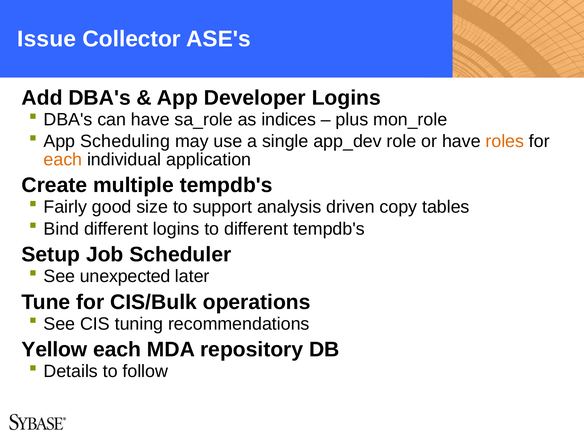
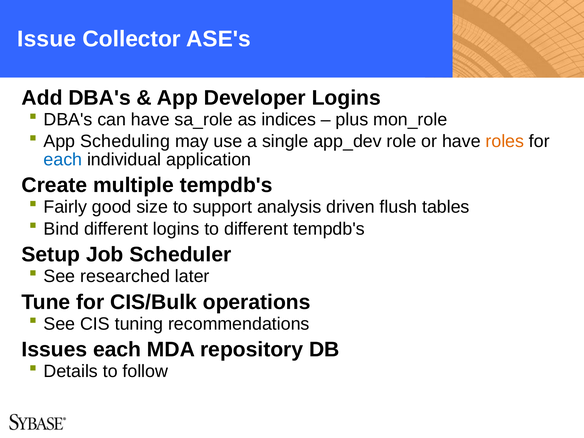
each colour: orange -> blue (63, 160)
copy: copy -> flush (398, 207)
unexpected: unexpected -> researched (125, 276)
Yellow: Yellow -> Issues (54, 350)
